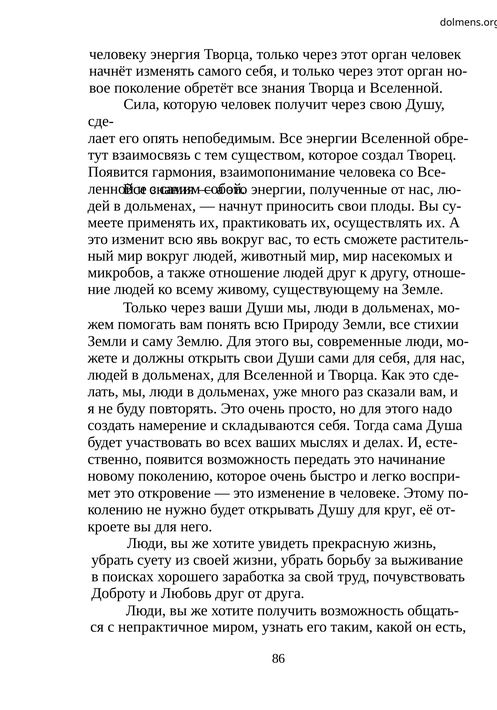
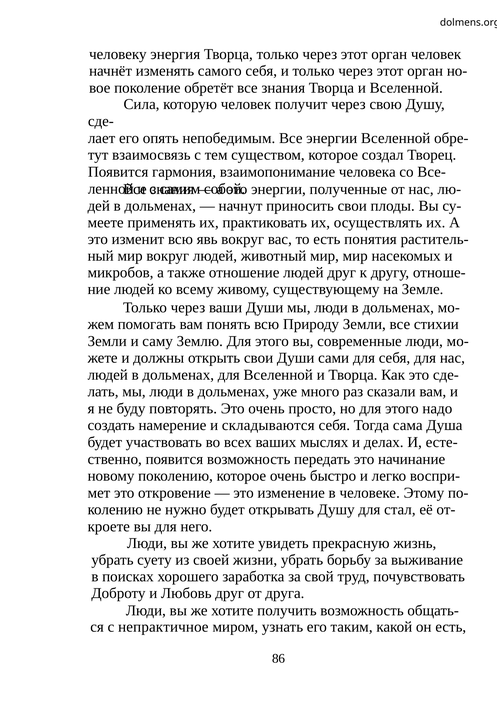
сможете: сможете -> понятия (370, 239)
круг: круг -> стал (400, 510)
